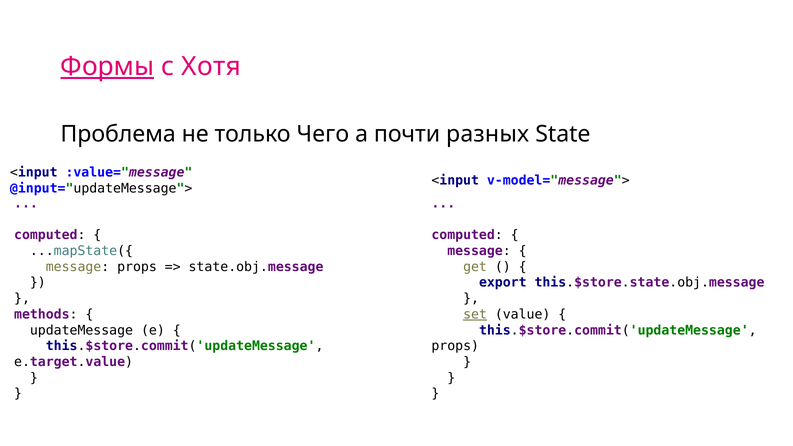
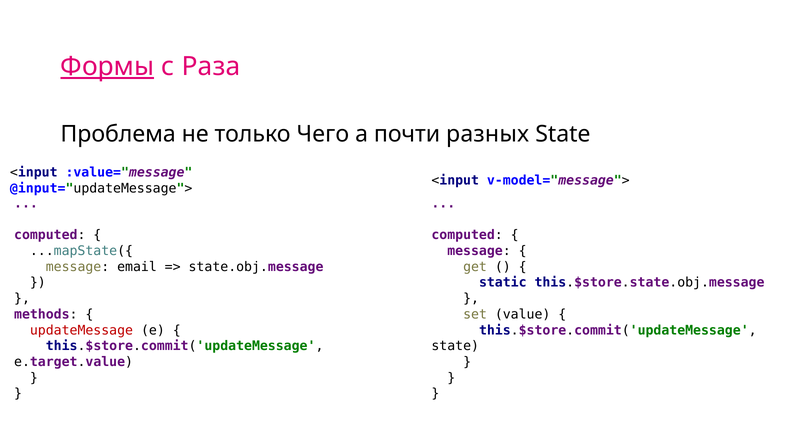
Хотя: Хотя -> Раза (211, 67)
message props: props -> email (137, 267)
export: export -> static (503, 283)
set underline: present -> none (475, 314)
updateMessage colour: black -> red (81, 330)
props: props -> state (455, 346)
